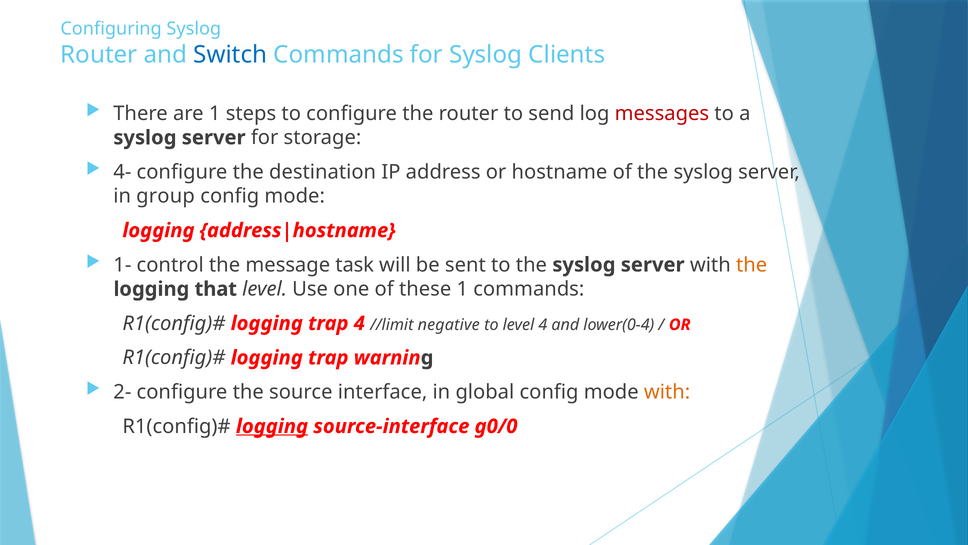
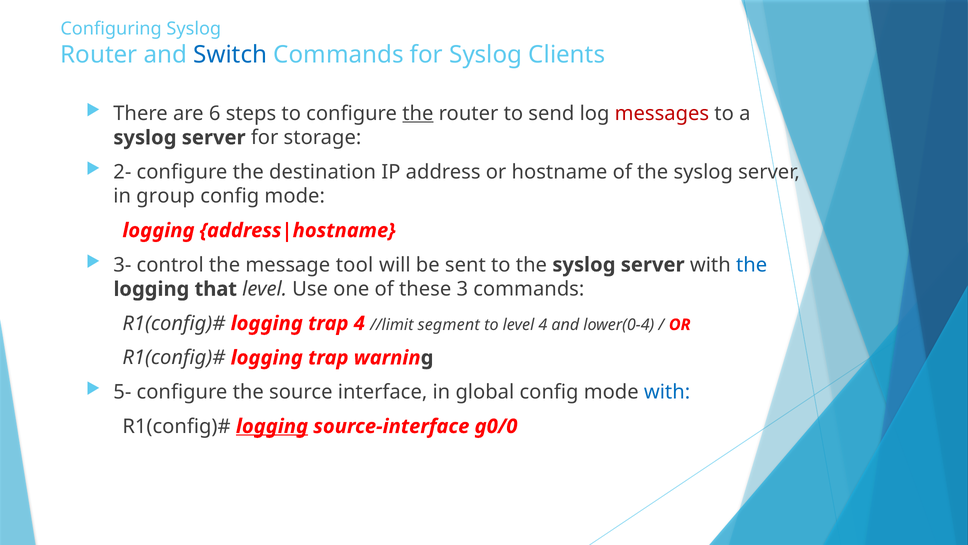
are 1: 1 -> 6 (215, 113)
the underline: none -> present (418, 113)
4-: 4- -> 2- (122, 172)
1-: 1- -> 3- (122, 265)
task: task -> tool (355, 265)
the colour: orange -> blue (752, 265)
these 1: 1 -> 3 (462, 289)
negative: negative -> segment (449, 324)
2-: 2- -> 5- (122, 392)
with colour: orange -> blue (667, 392)
